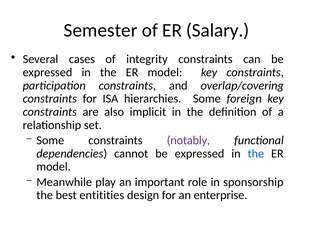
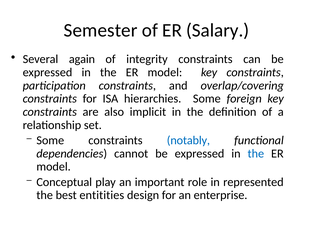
cases: cases -> again (82, 59)
notably colour: purple -> blue (188, 140)
Meanwhile: Meanwhile -> Conceptual (64, 182)
sponsorship: sponsorship -> represented (253, 182)
